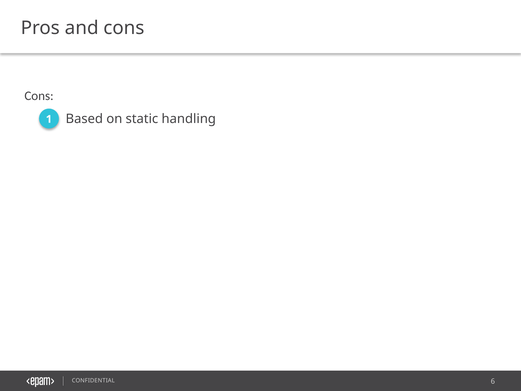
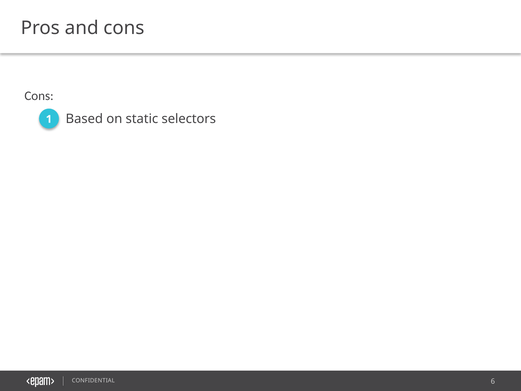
handling: handling -> selectors (189, 119)
